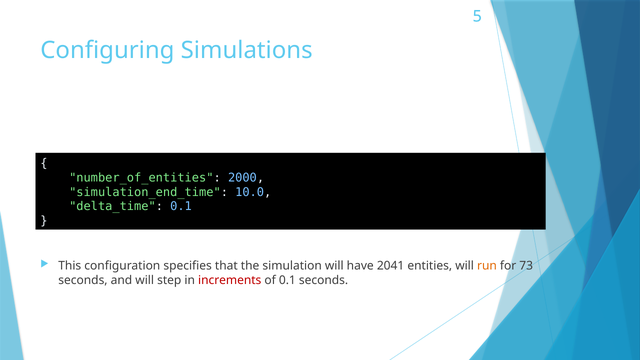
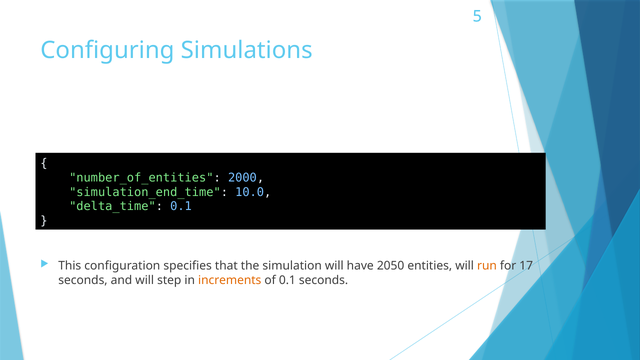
2041: 2041 -> 2050 (391, 266)
73: 73 -> 17 (526, 266)
increments colour: red -> orange (230, 280)
